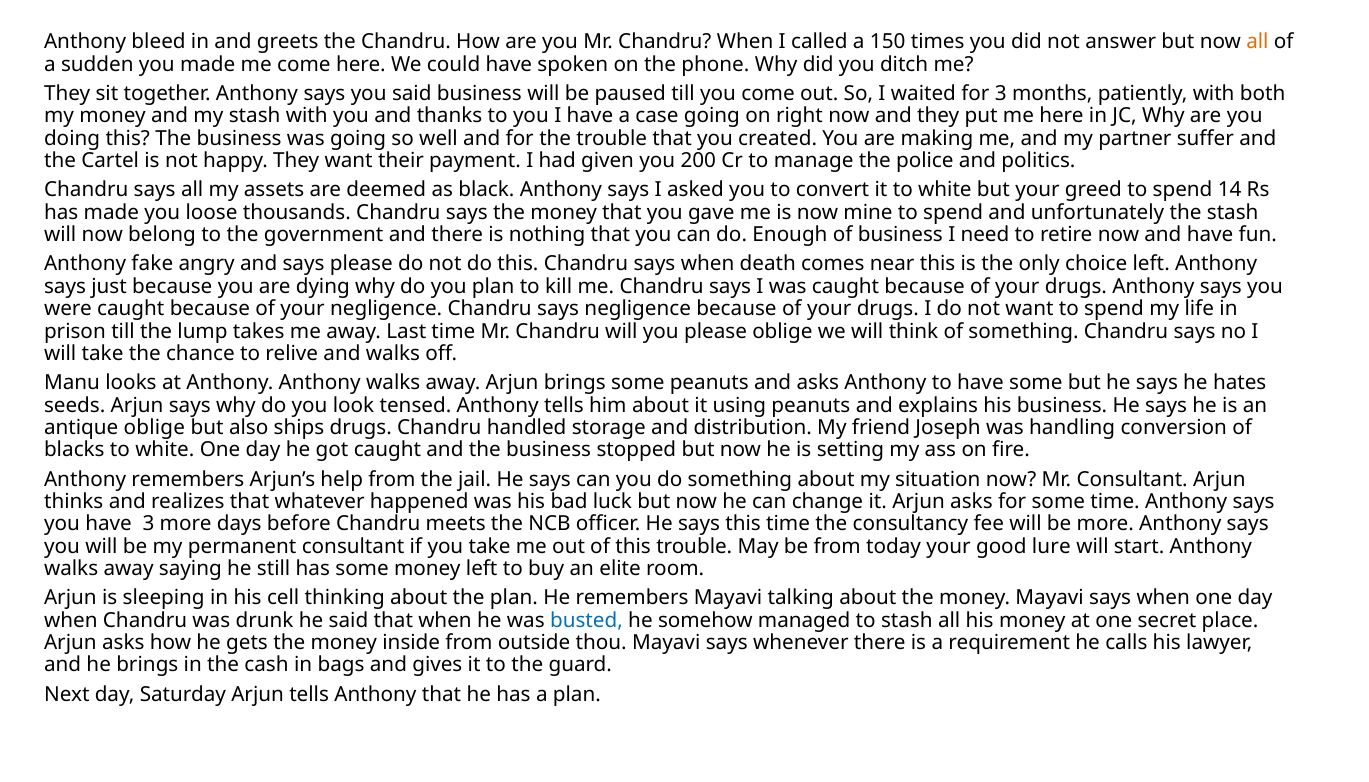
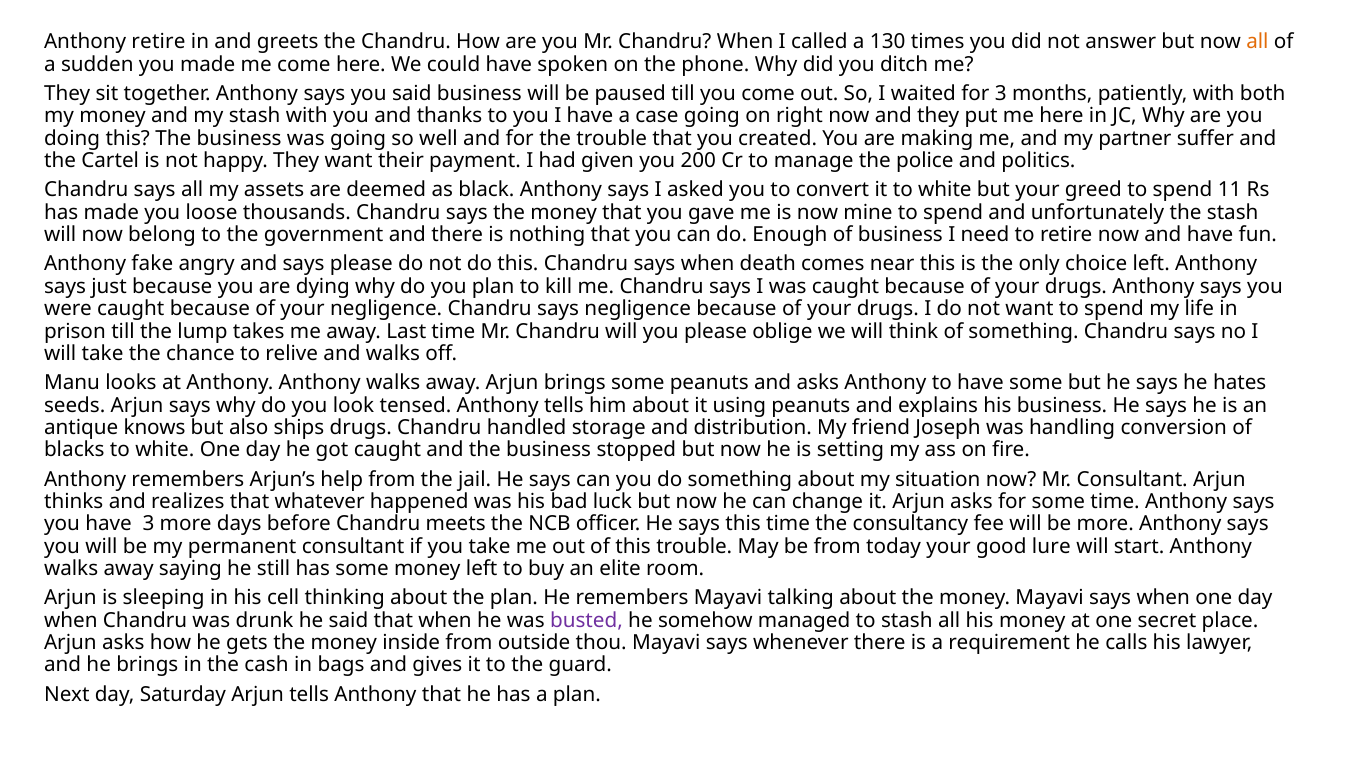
Anthony bleed: bleed -> retire (158, 42)
150: 150 -> 130 (888, 42)
14: 14 -> 11 (1230, 190)
antique oblige: oblige -> knows (155, 428)
busted colour: blue -> purple (586, 620)
